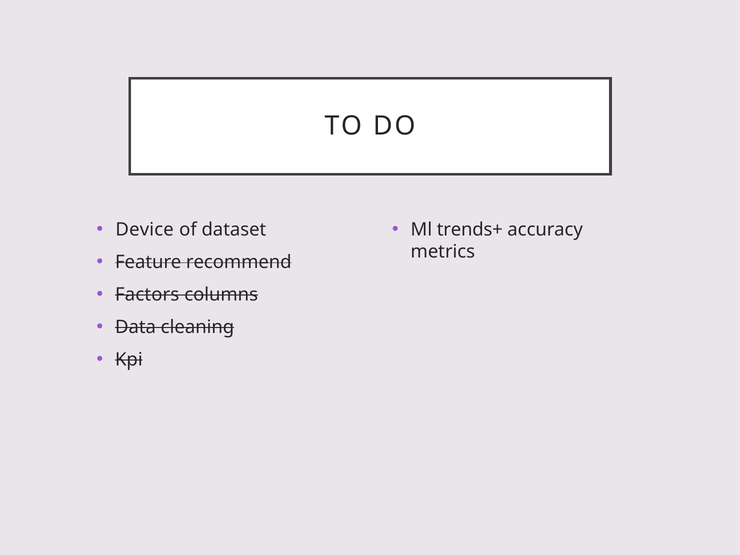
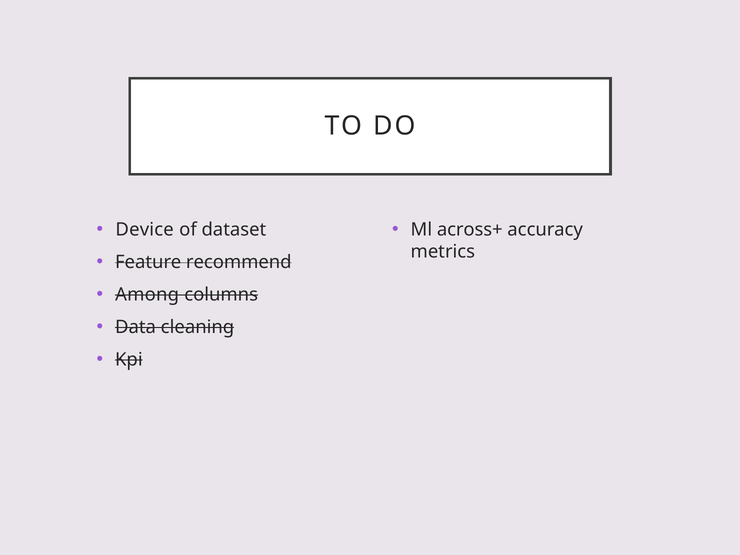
trends+: trends+ -> across+ (470, 230)
Factors: Factors -> Among (147, 295)
